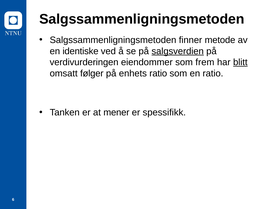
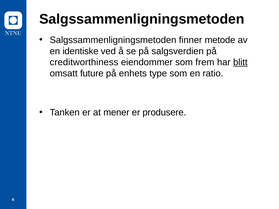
salgsverdien underline: present -> none (178, 51)
verdivurderingen: verdivurderingen -> creditworthiness (84, 62)
følger: følger -> future (92, 74)
enhets ratio: ratio -> type (158, 74)
spessifikk: spessifikk -> produsere (164, 113)
